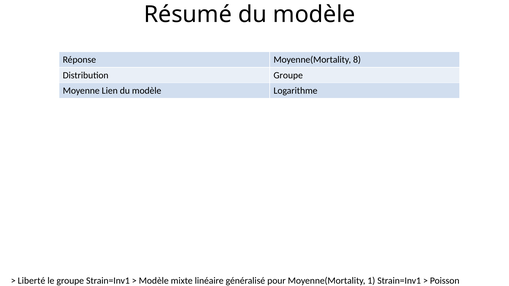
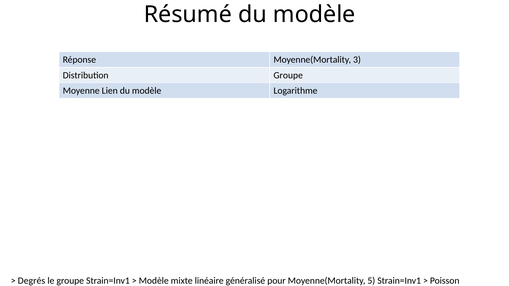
8: 8 -> 3 (357, 60)
Liberté: Liberté -> Degrés (31, 281)
1: 1 -> 5 (371, 281)
